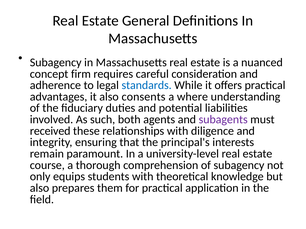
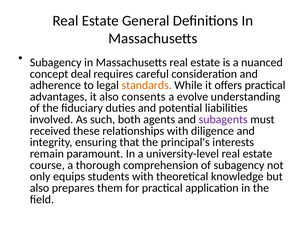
firm: firm -> deal (81, 74)
standards colour: blue -> orange (147, 85)
where: where -> evolve (192, 97)
